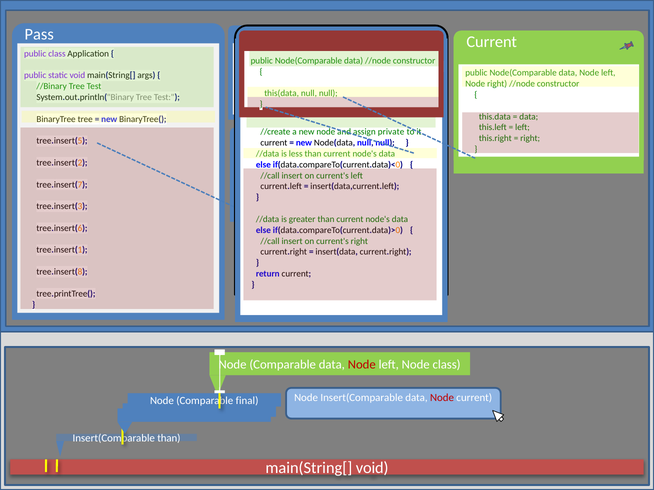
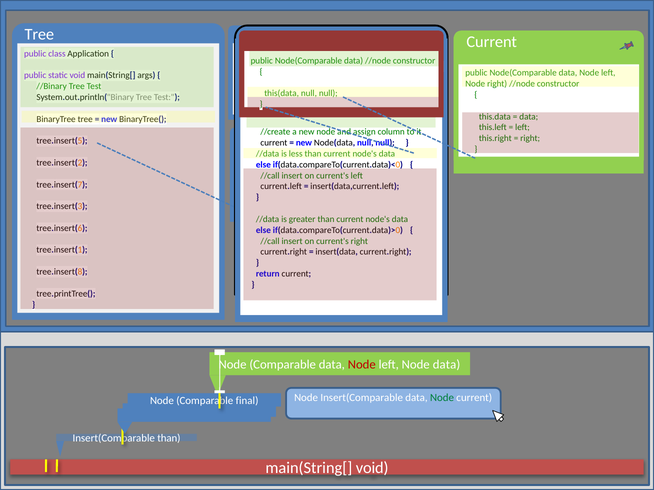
Pass: Pass -> Tree (39, 35)
assign private: private -> column (391, 132)
Node class: class -> data (447, 365)
Node colour: red -> green (442, 398)
